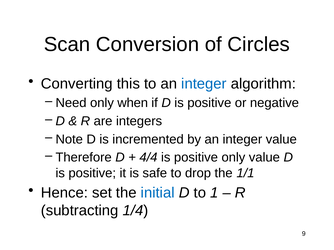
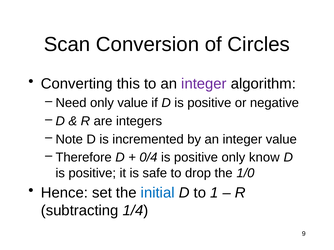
integer colour: blue -> purple (204, 84)
only when: when -> value (133, 103)
4/4: 4/4 -> 0/4 (148, 158)
only value: value -> know (264, 158)
1/1: 1/1 -> 1/0 (245, 173)
